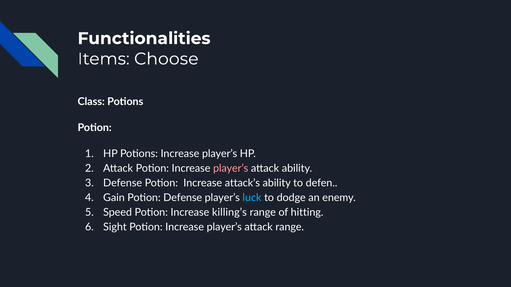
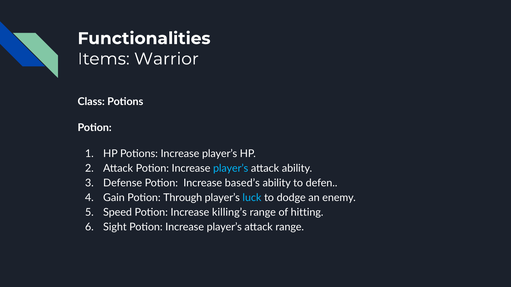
Choose: Choose -> Warrior (166, 59)
player’s colour: pink -> light blue (231, 168)
attack’s: attack’s -> based’s (242, 183)
Potion Defense: Defense -> Through (183, 198)
